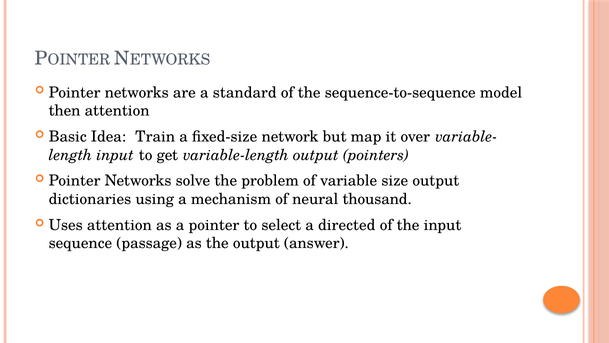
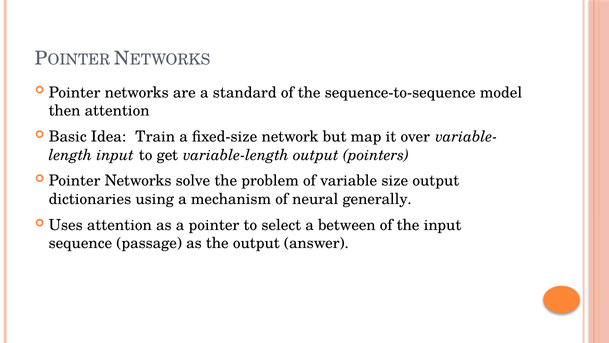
thousand: thousand -> generally (377, 199)
directed: directed -> between (347, 225)
